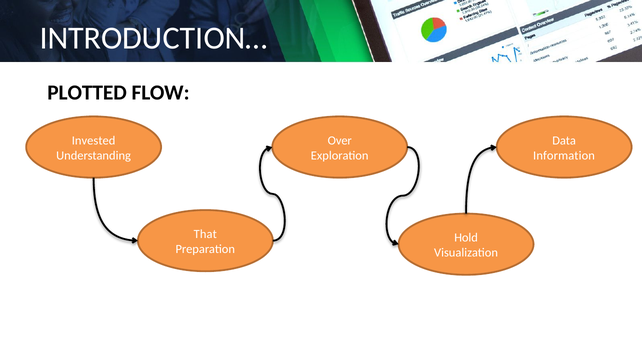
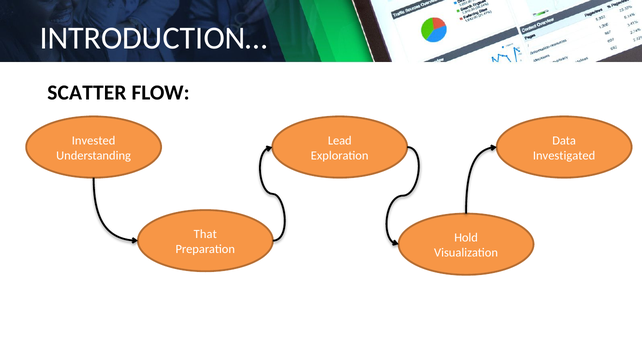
PLOTTED: PLOTTED -> SCATTER (87, 93)
Over: Over -> Lead (340, 140)
Information: Information -> Investigated (564, 155)
